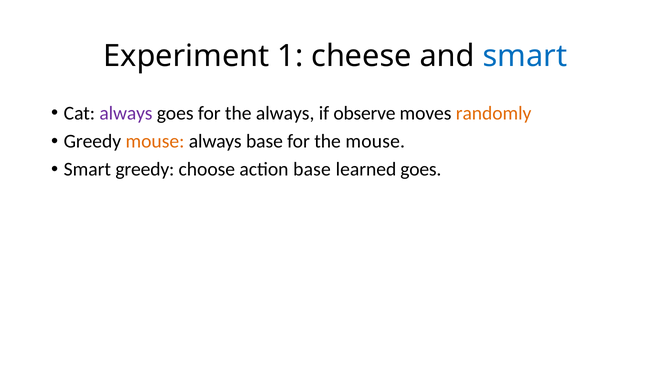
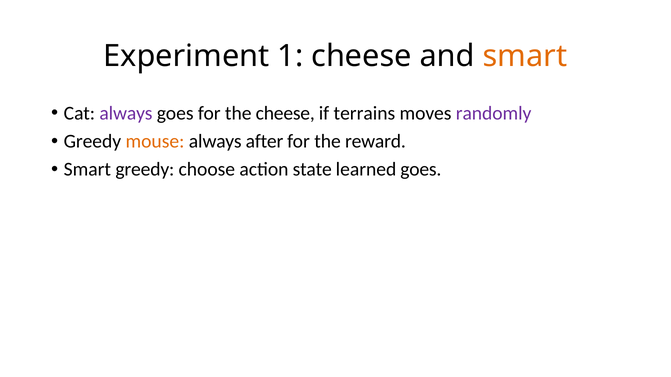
smart colour: blue -> orange (525, 56)
the always: always -> cheese (285, 113)
observe: observe -> terrains (364, 113)
randomly colour: orange -> purple (494, 113)
always base: base -> after (265, 142)
the mouse: mouse -> reward (375, 142)
action base: base -> state (312, 170)
